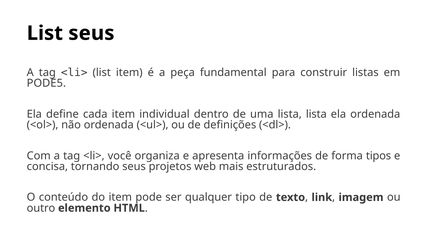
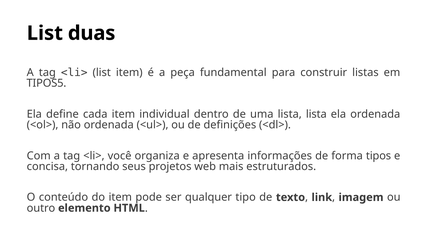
List seus: seus -> duas (92, 33)
PODE5: PODE5 -> TIPOS5 (46, 83)
